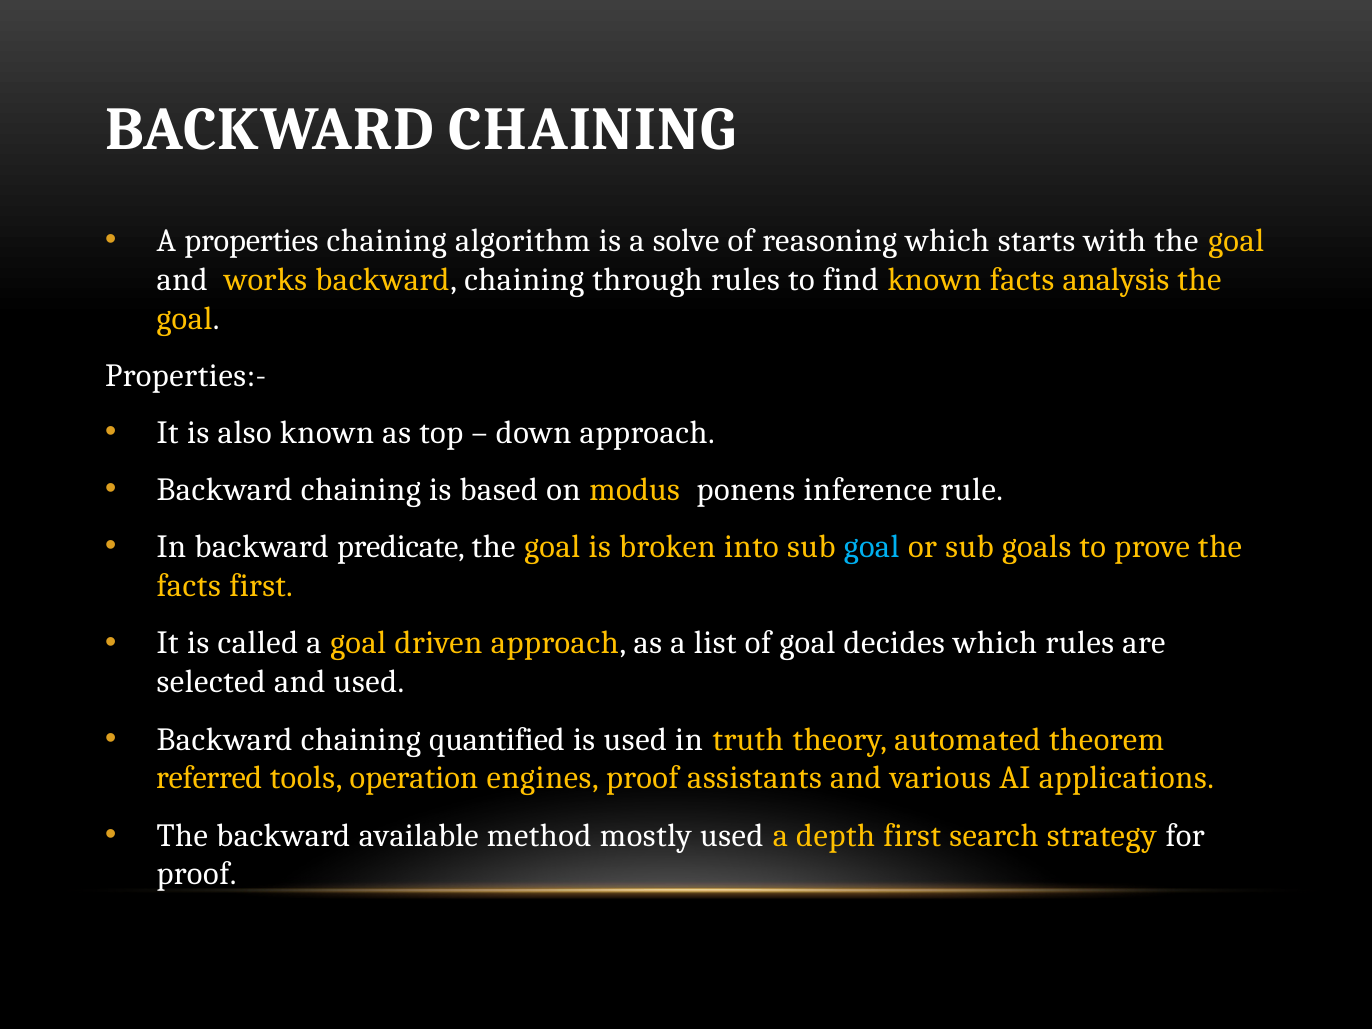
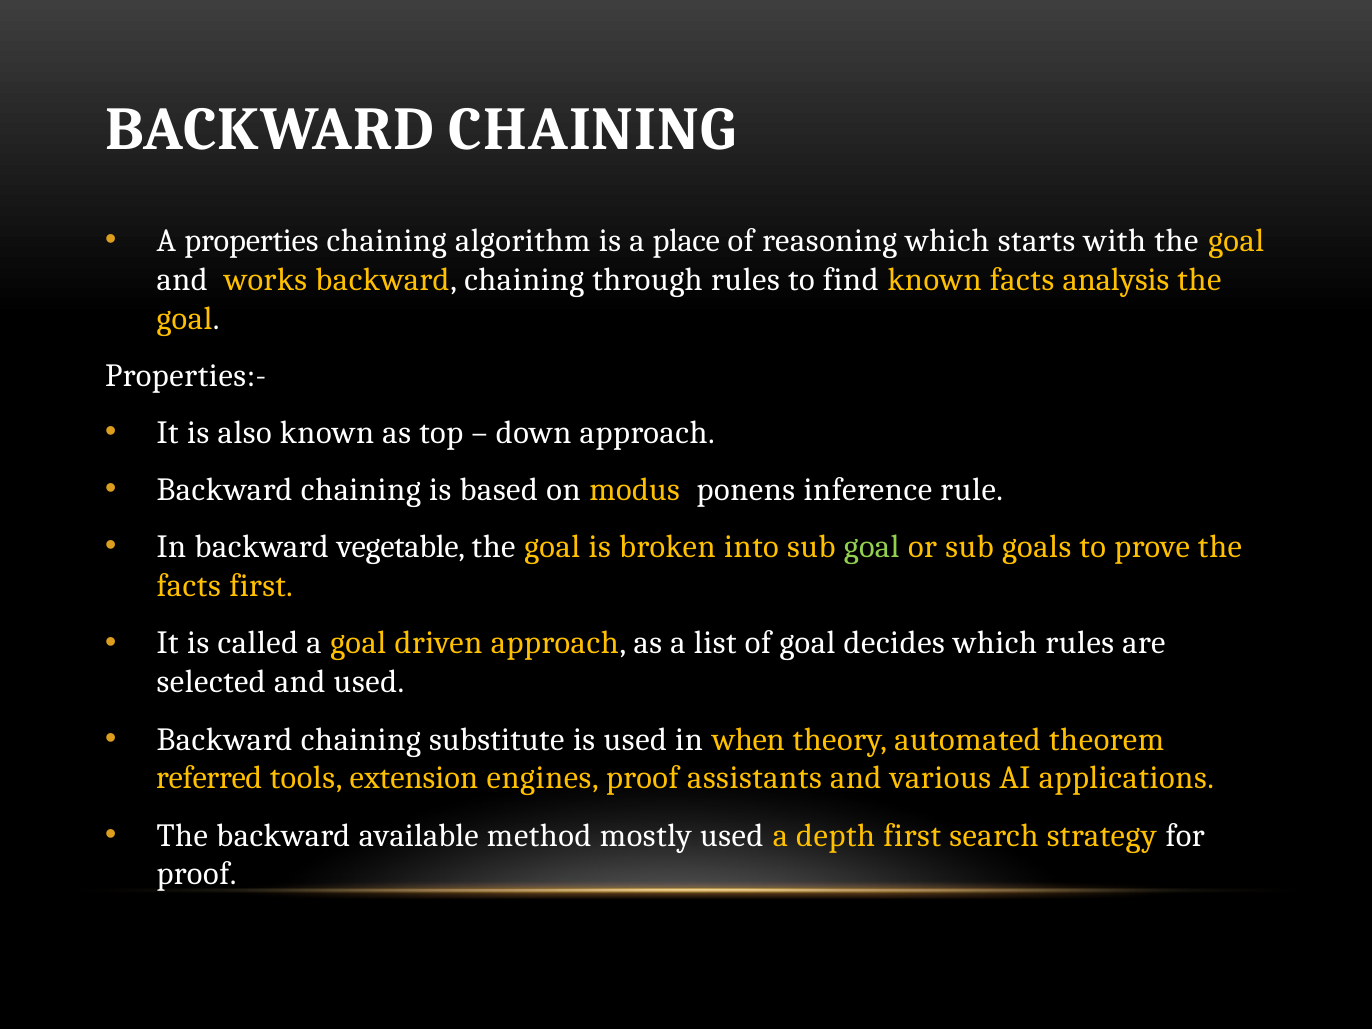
solve: solve -> place (686, 241)
predicate: predicate -> vegetable (401, 547)
goal colour: light blue -> light green (872, 547)
quantified: quantified -> substitute (497, 739)
truth: truth -> when (748, 739)
operation: operation -> extension (414, 778)
